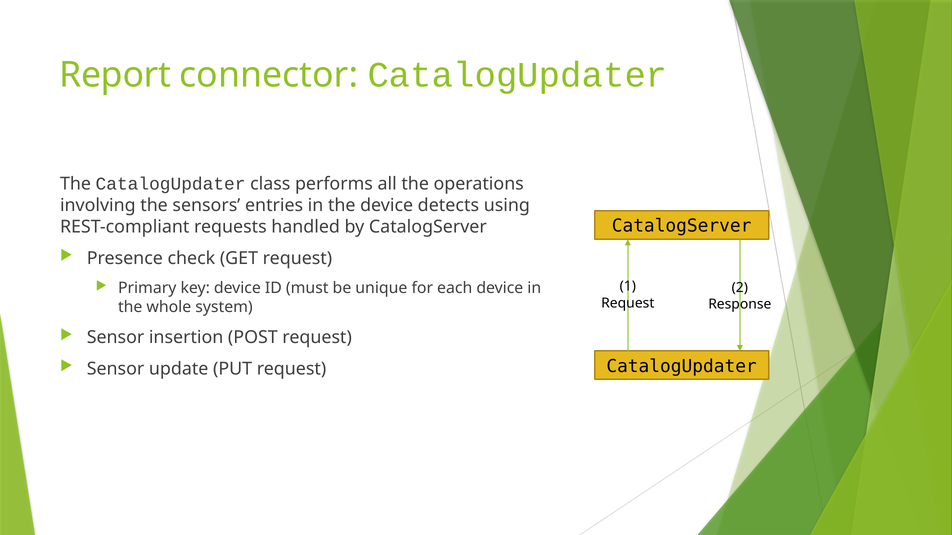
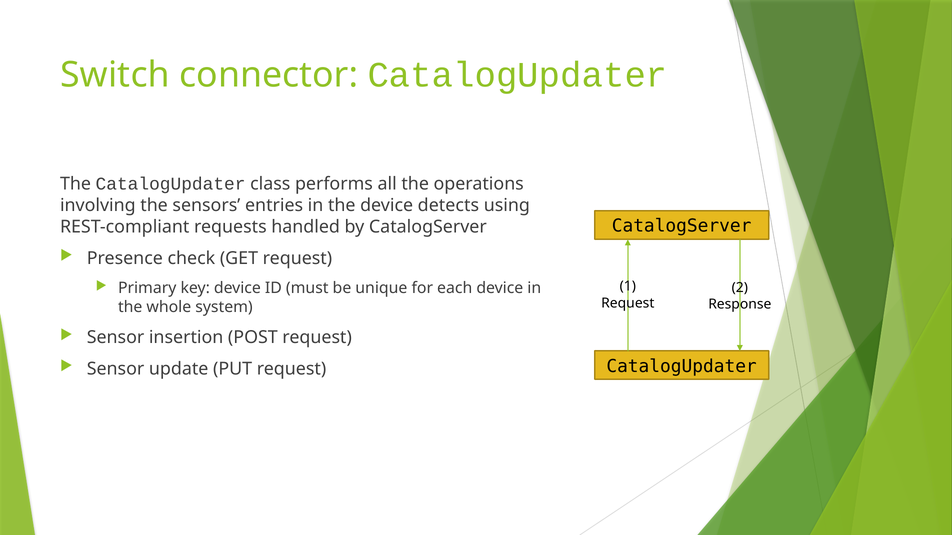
Report: Report -> Switch (115, 75)
